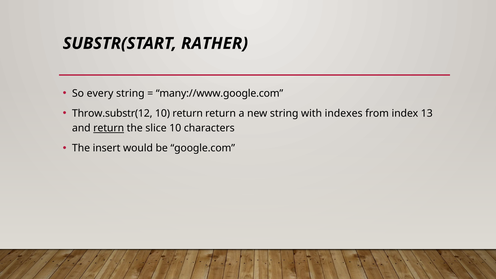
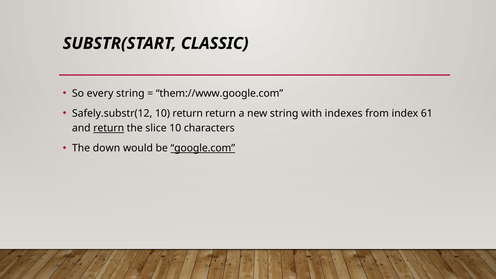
RATHER: RATHER -> CLASSIC (215, 43)
many://www.google.com: many://www.google.com -> them://www.google.com (219, 93)
Throw.substr(12: Throw.substr(12 -> Safely.substr(12 (112, 113)
13: 13 -> 61 (427, 113)
insert: insert -> down (106, 148)
google.com underline: none -> present (203, 148)
